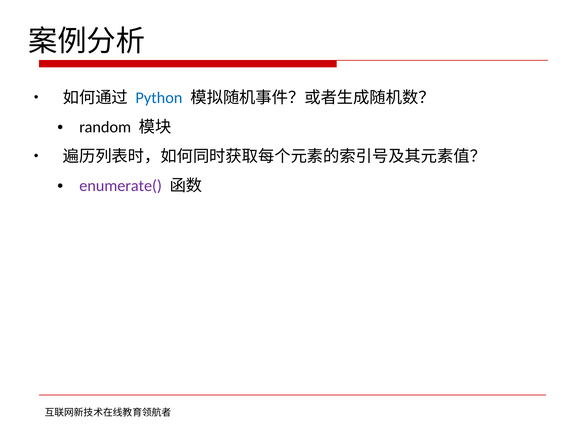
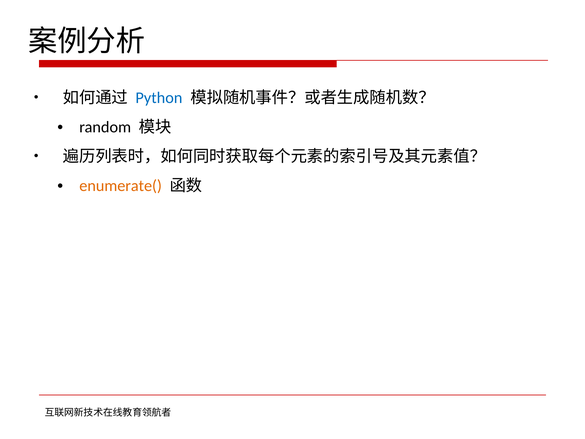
enumerate( colour: purple -> orange (121, 186)
